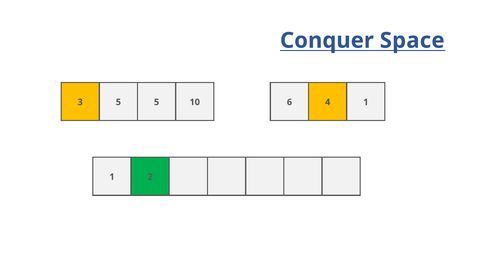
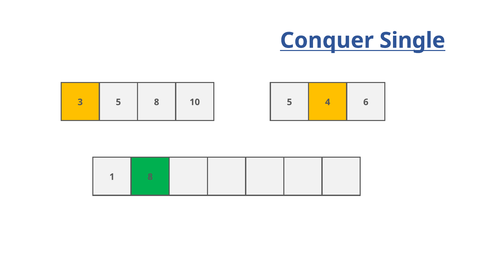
Space: Space -> Single (412, 40)
5 5: 5 -> 8 (157, 102)
10 6: 6 -> 5 (289, 102)
4 1: 1 -> 6 (366, 102)
1 2: 2 -> 8 (150, 177)
